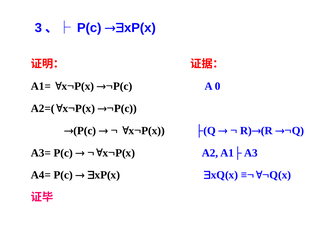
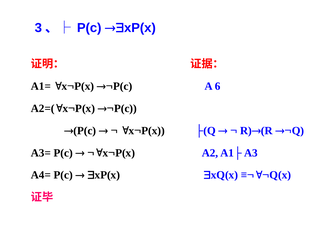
0: 0 -> 6 (218, 86)
